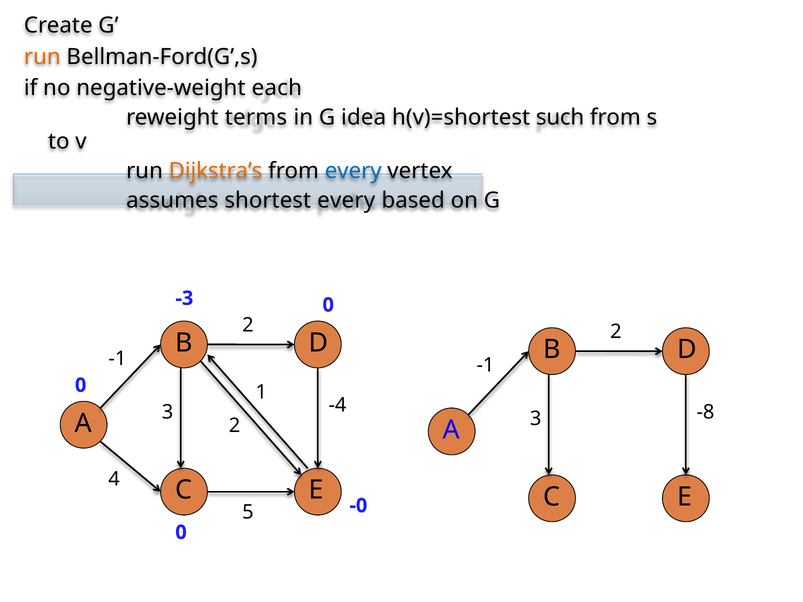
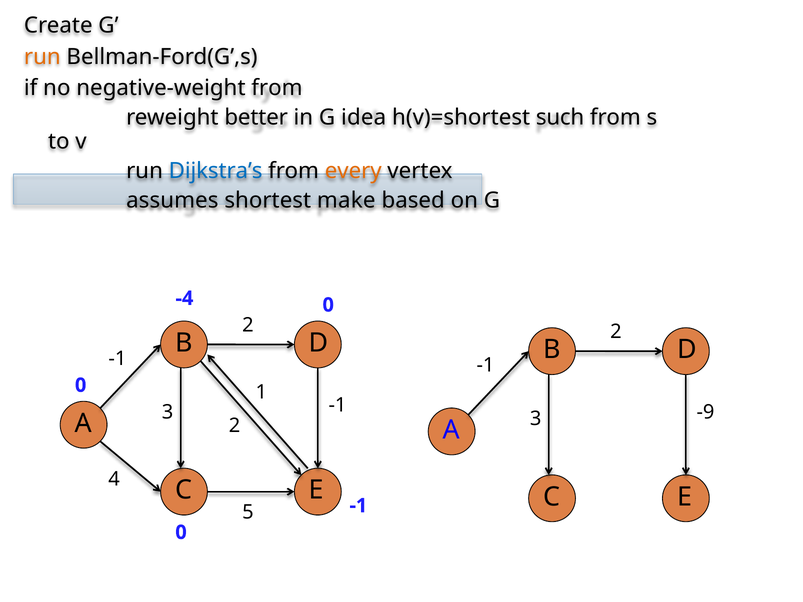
negative-weight each: each -> from (277, 88)
terms: terms -> better (256, 117)
Dijkstra’s colour: orange -> blue (216, 171)
every colour: blue -> orange (353, 171)
shortest every: every -> make (346, 201)
-3: -3 -> -4 (184, 298)
-4: -4 -> -1 (337, 405)
-8: -8 -> -9 (706, 412)
-0: -0 -> -1 (358, 506)
